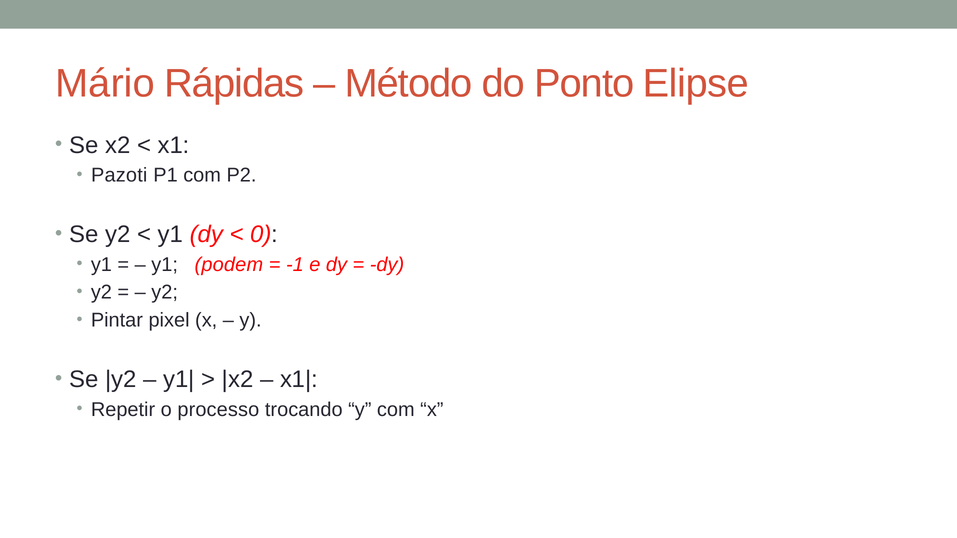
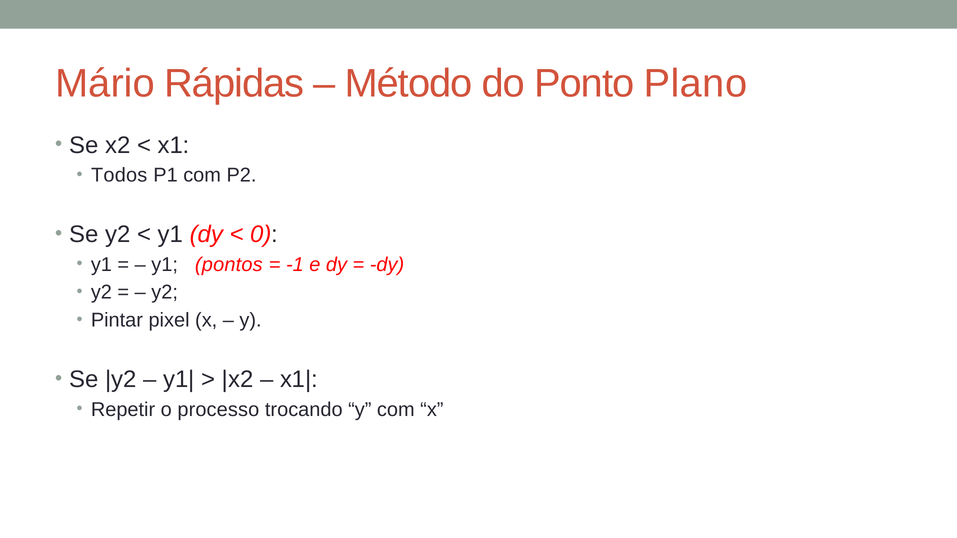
Elipse: Elipse -> Plano (695, 84)
Pazoti: Pazoti -> Todos (119, 175)
podem: podem -> pontos (229, 265)
